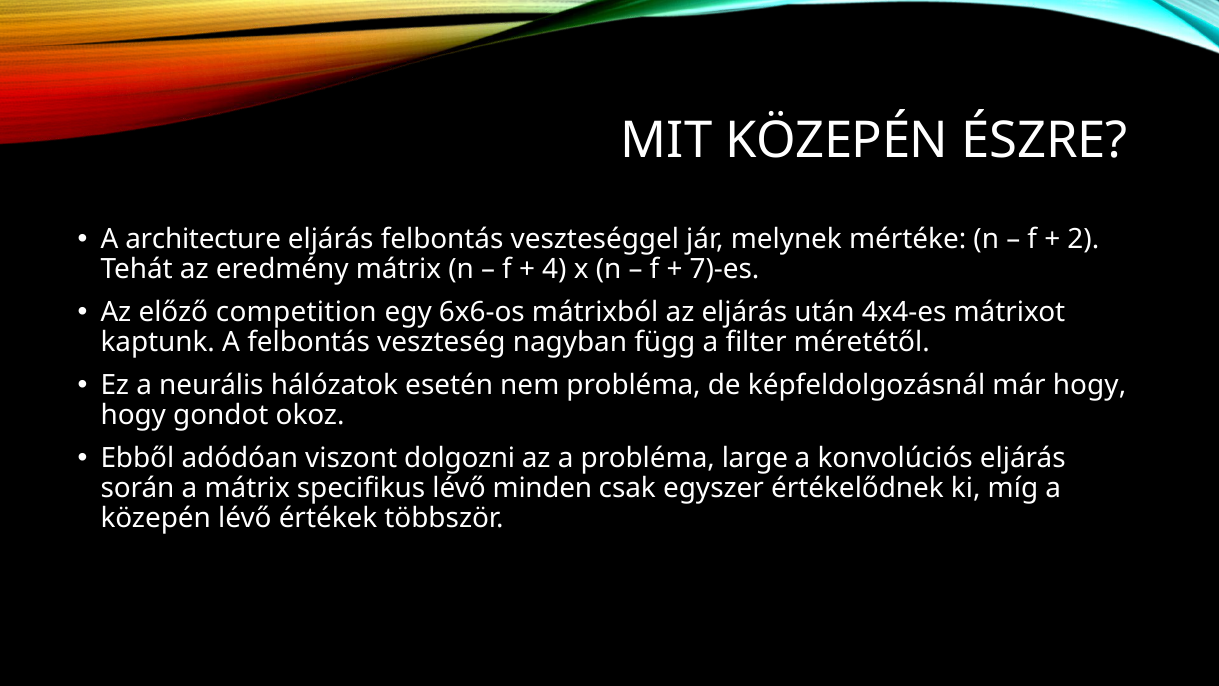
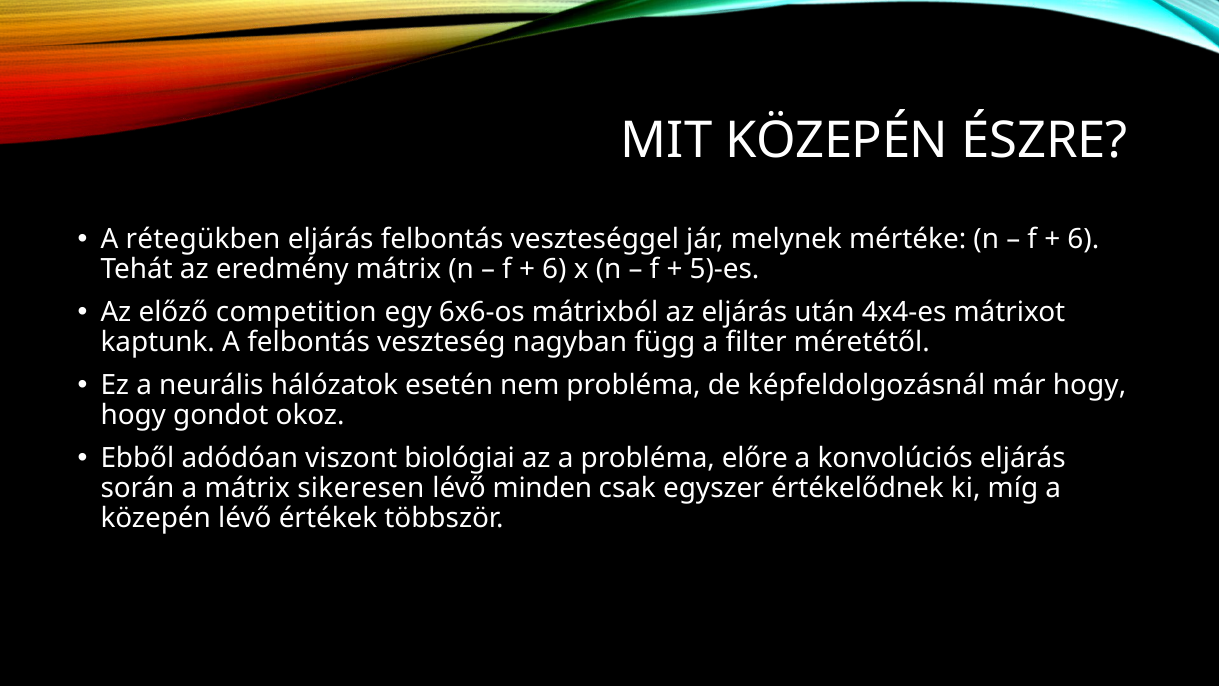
architecture: architecture -> rétegükben (203, 239)
2: 2 -> 6 (1083, 239)
4: 4 -> 6 (554, 269)
7)-es: 7)-es -> 5)-es (725, 269)
dolgozni: dolgozni -> biológiai (460, 458)
large: large -> előre (755, 458)
specifikus: specifikus -> sikeresen (361, 488)
